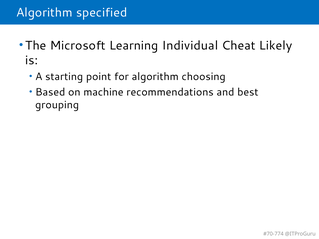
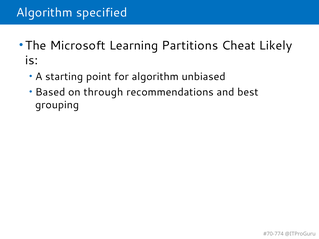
Individual: Individual -> Partitions (190, 46)
choosing: choosing -> unbiased (204, 77)
machine: machine -> through (103, 92)
